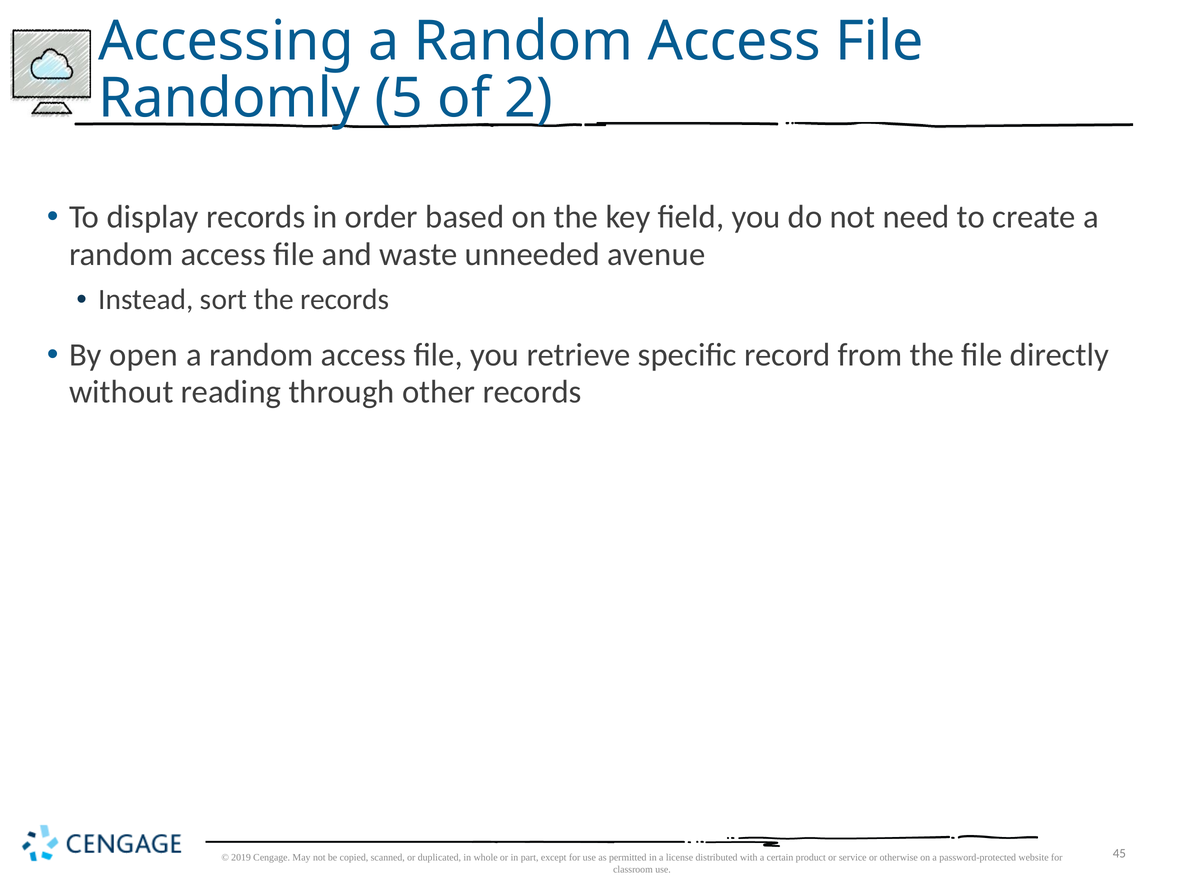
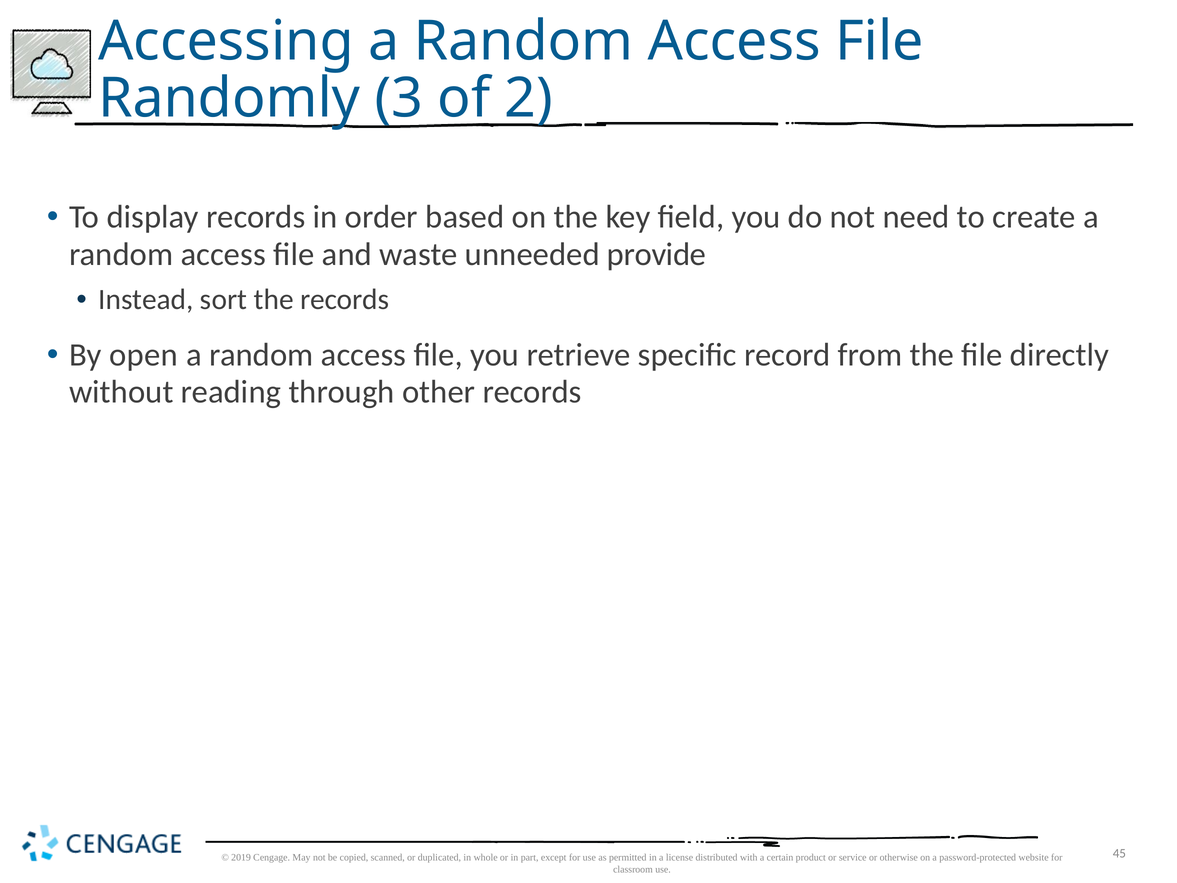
5: 5 -> 3 (399, 98)
avenue: avenue -> provide (656, 254)
